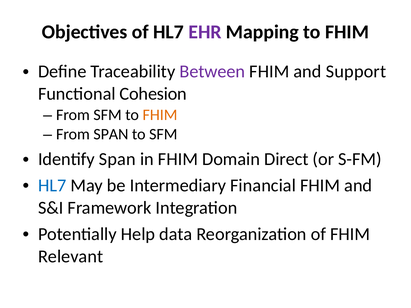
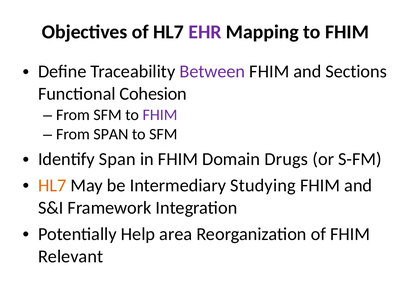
Support: Support -> Sections (356, 72)
FHIM colour: orange -> purple (160, 115)
Direct: Direct -> Drugs (286, 159)
HL7 colour: blue -> orange (52, 186)
Financial: Financial -> Studying (263, 186)
data: data -> area (176, 234)
